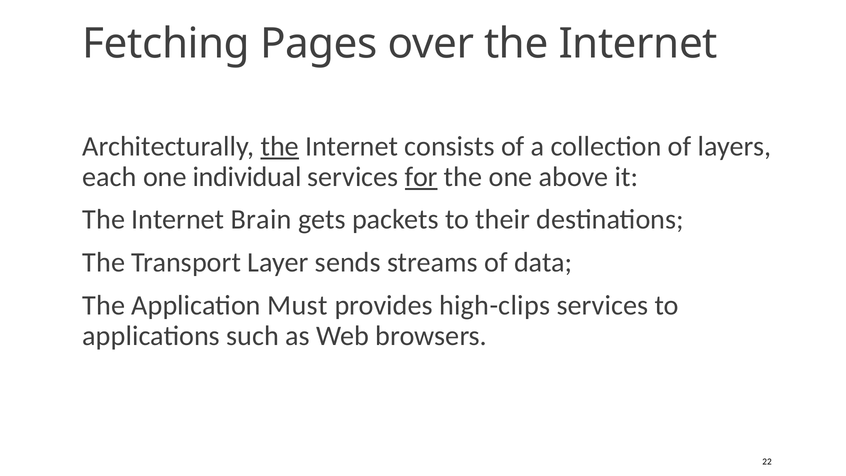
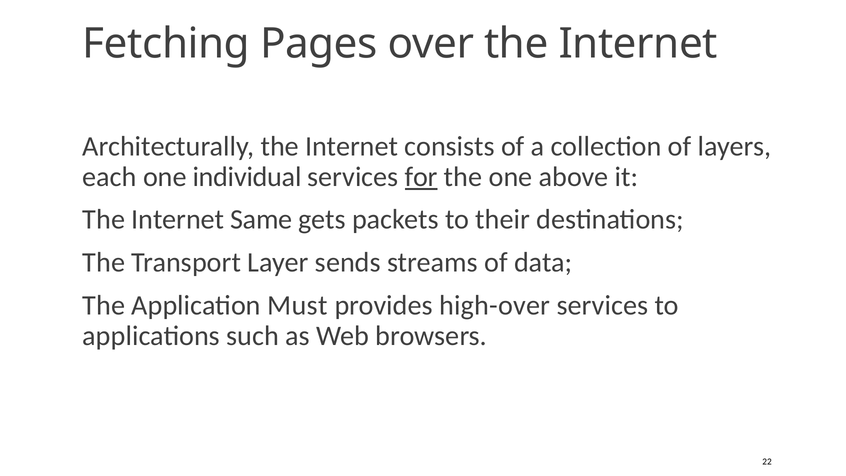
the underline: present -> none (280, 146)
Brain: Brain -> Same (261, 220)
high-clips: high-clips -> high-over (495, 305)
